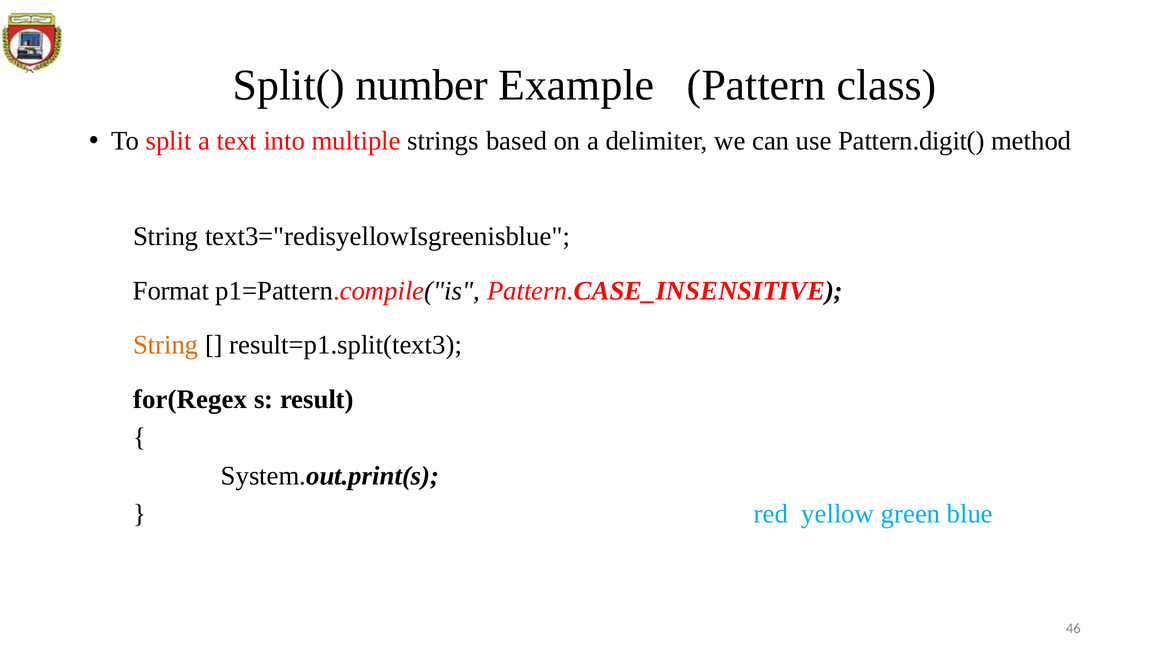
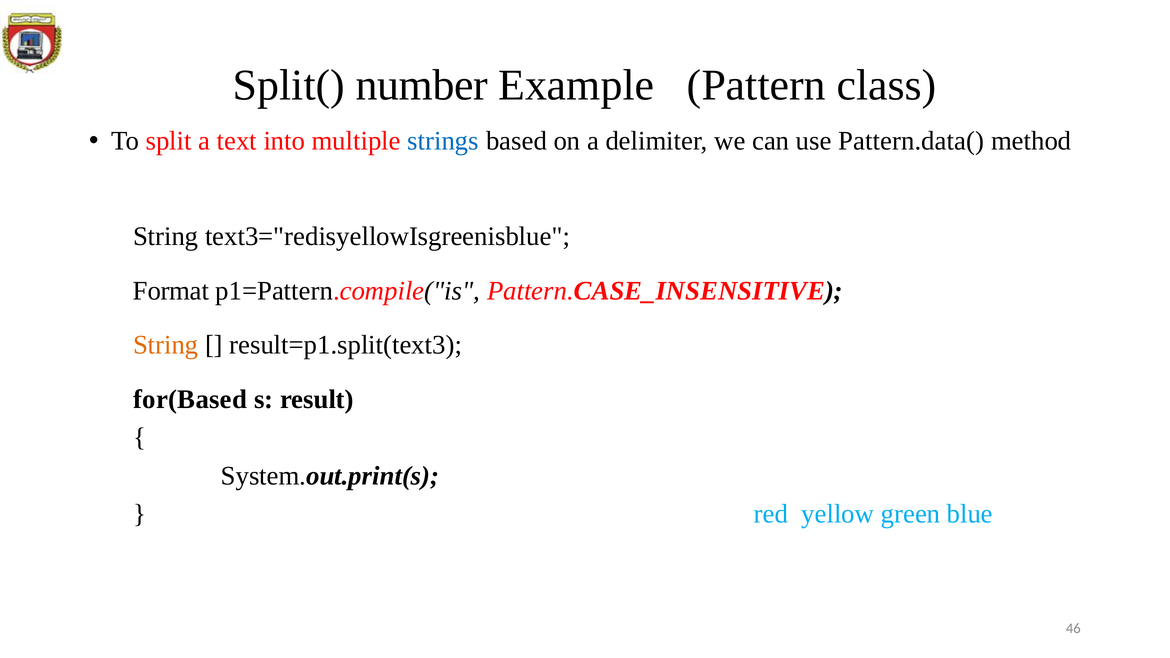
strings colour: black -> blue (443, 141)
Pattern.digit(: Pattern.digit( -> Pattern.data( (911, 141)
for(Regex: for(Regex -> for(Based (190, 399)
